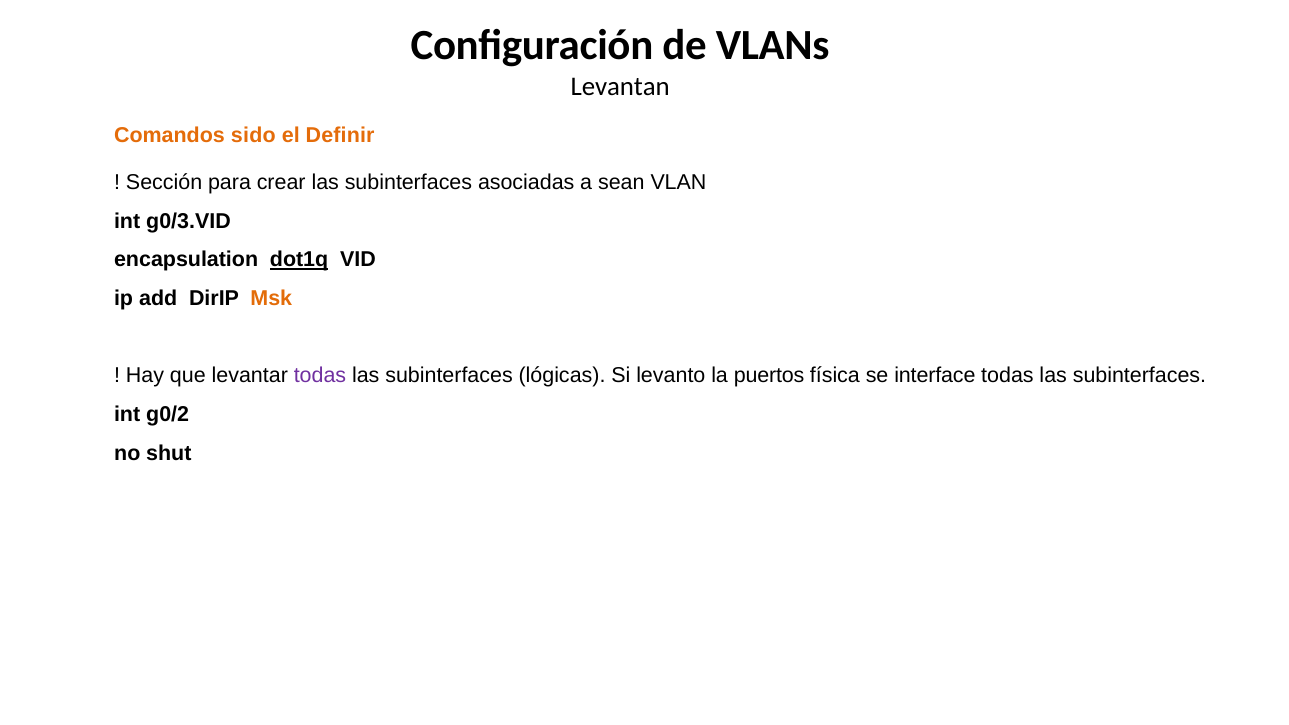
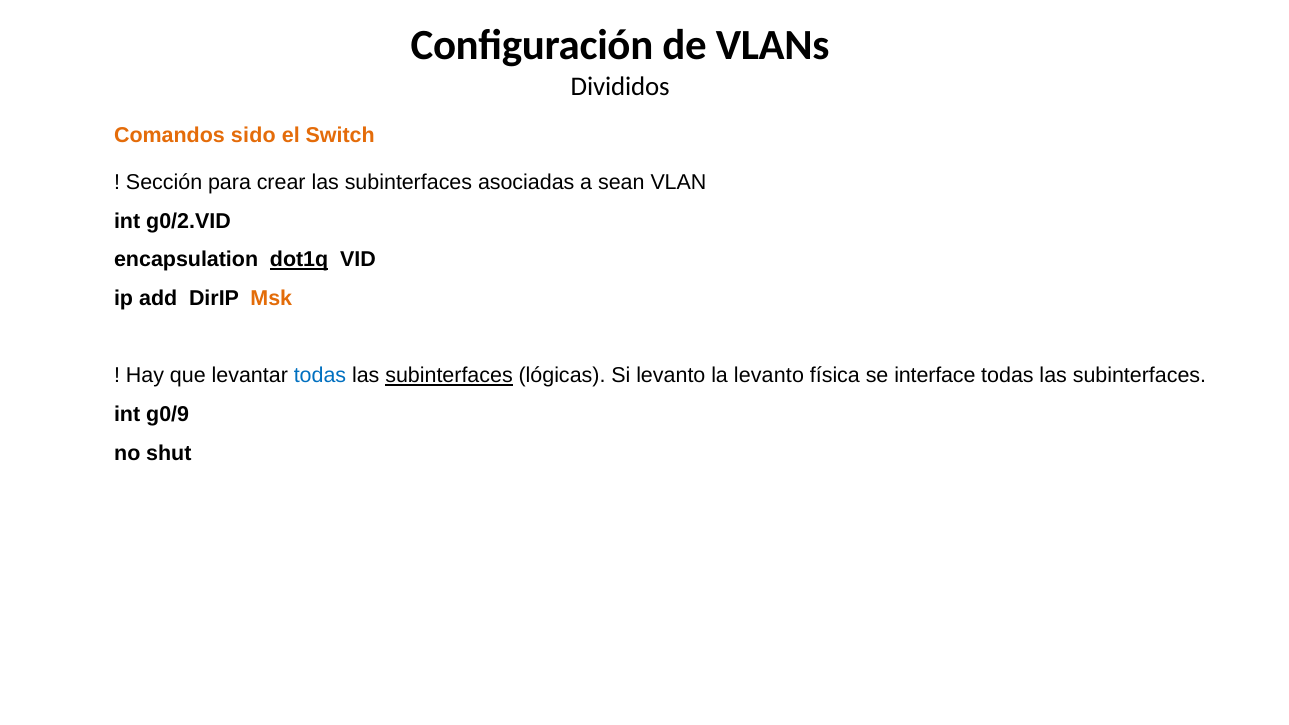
Levantan: Levantan -> Divididos (620, 86)
Definir: Definir -> Switch (340, 136)
g0/3.VID: g0/3.VID -> g0/2.VID (188, 221)
todas colour: purple -> blue (320, 376)
subinterfaces underline: none -> present (449, 376)
la puertos: puertos -> levanto (769, 376)
g0/2: g0/2 -> g0/9 (168, 414)
